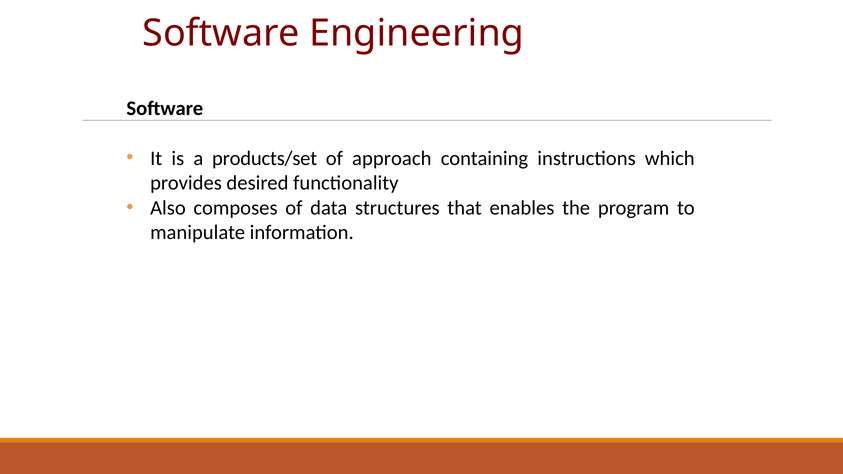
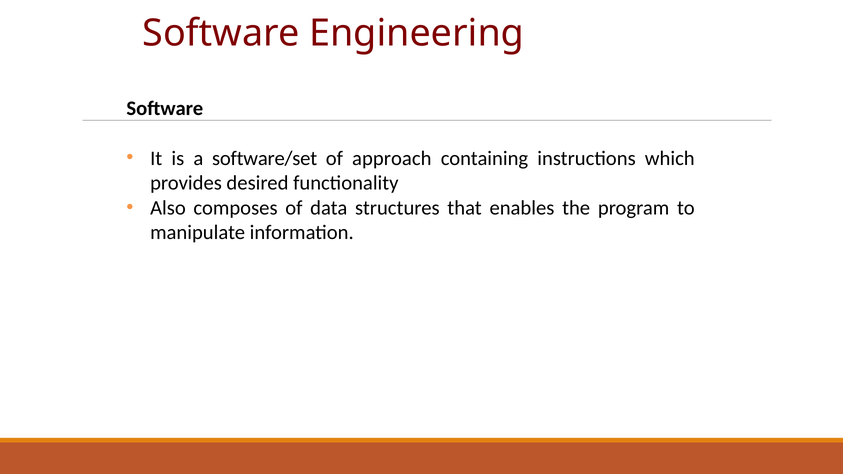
products/set: products/set -> software/set (265, 158)
